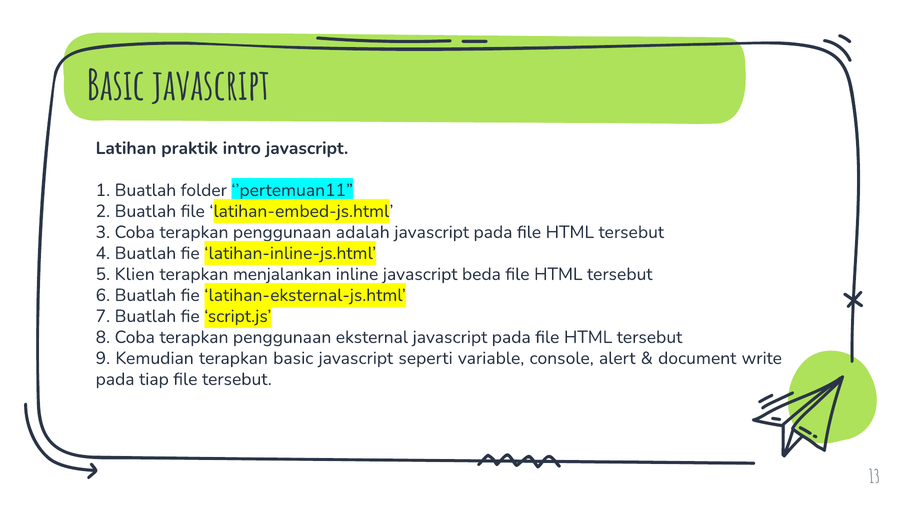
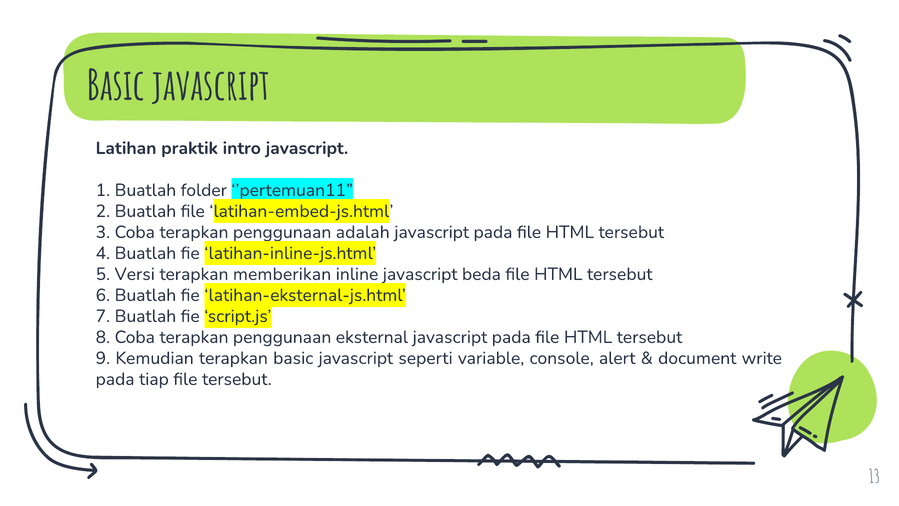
Klien: Klien -> Versi (135, 274)
menjalankan: menjalankan -> memberikan (282, 274)
